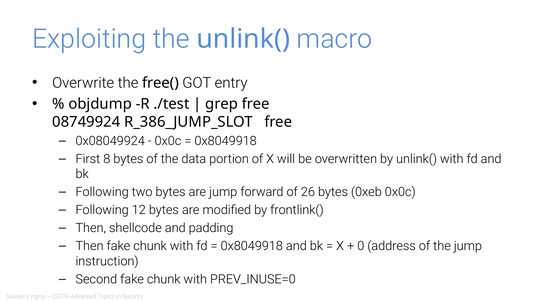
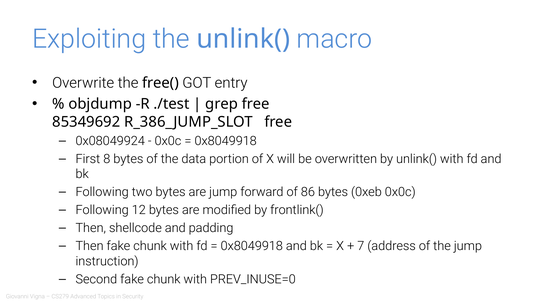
08749924: 08749924 -> 85349692 (86, 122)
26: 26 -> 86 (308, 192)
0: 0 -> 7 (361, 246)
